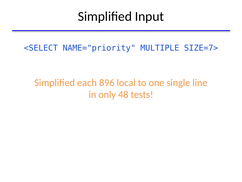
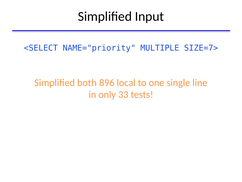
each: each -> both (87, 82)
48: 48 -> 33 (123, 94)
